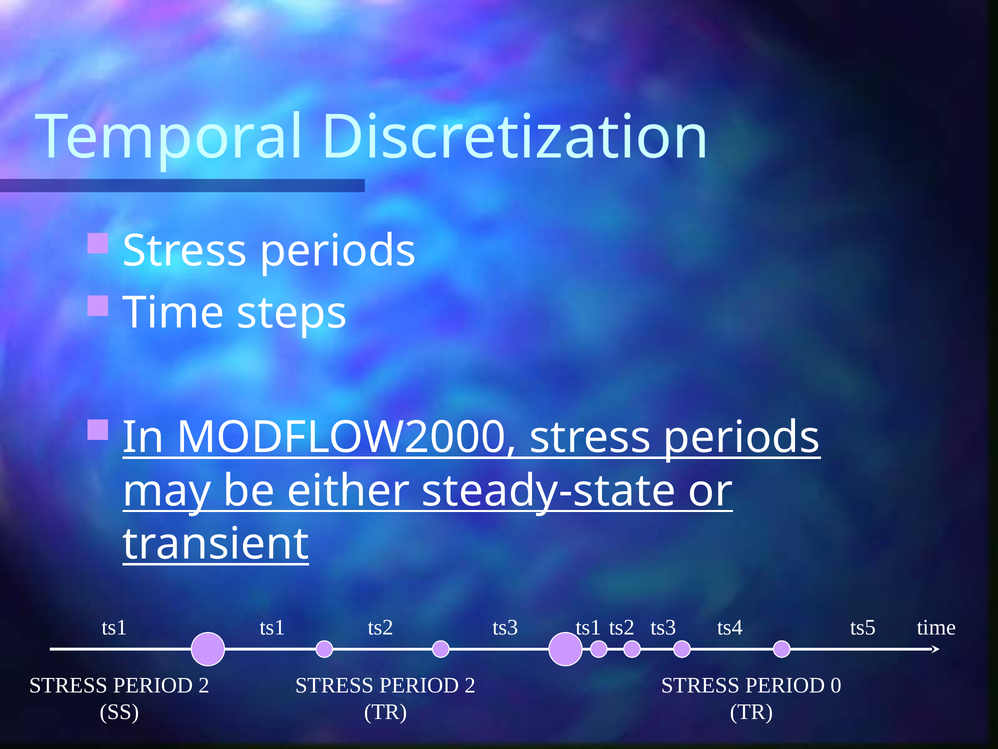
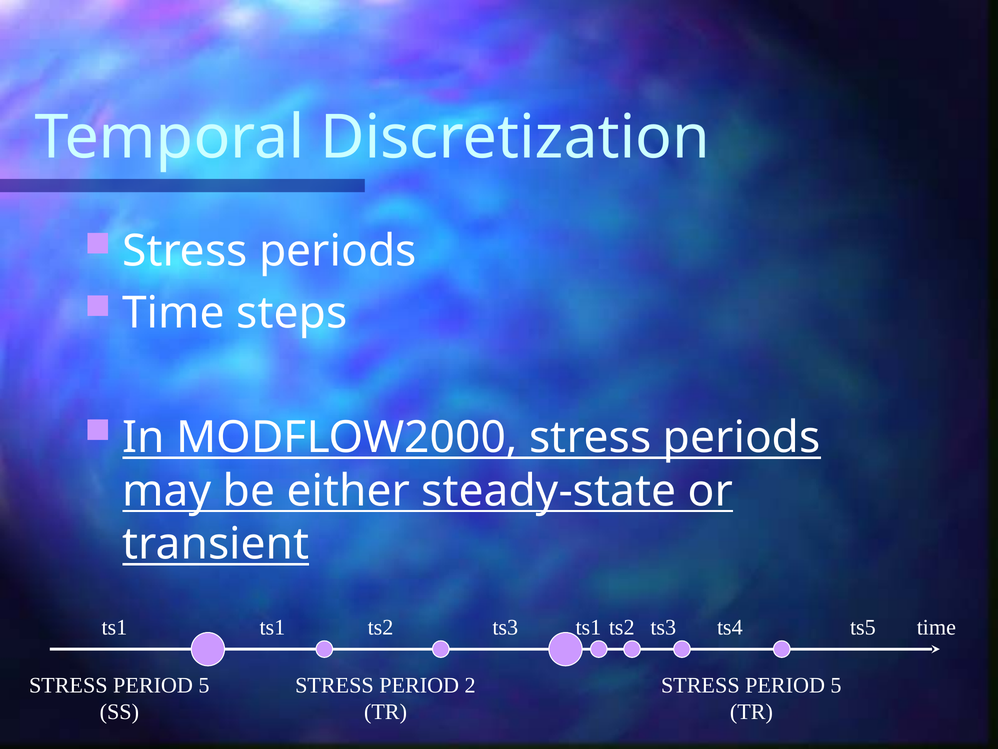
2: 2 -> 5 (204, 685)
0: 0 -> 5 (836, 685)
